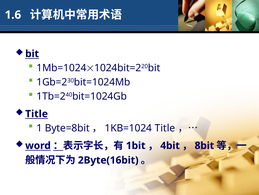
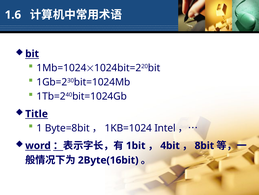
Title: Title -> Intel (165, 128)
